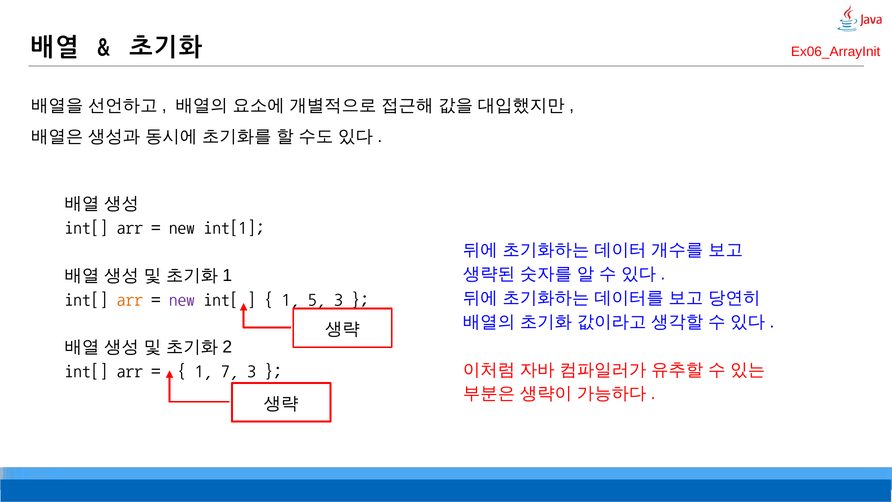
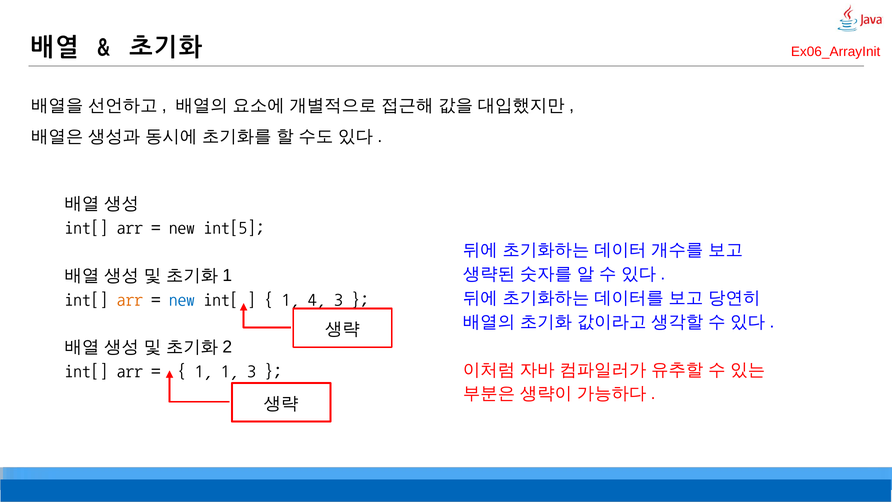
int[1: int[1 -> int[5 (234, 227)
new colour: purple -> blue (182, 299)
5: 5 -> 4 (317, 299)
1 7: 7 -> 1 (230, 371)
